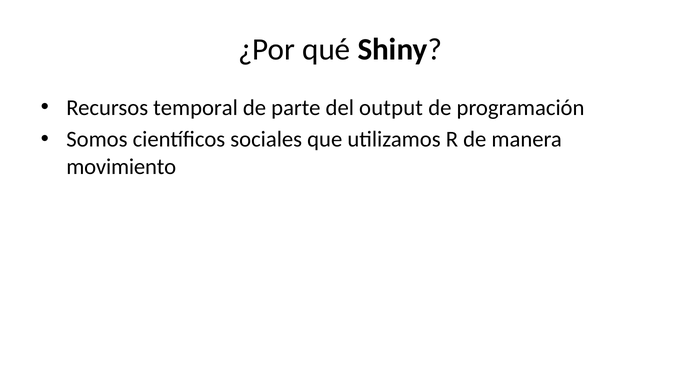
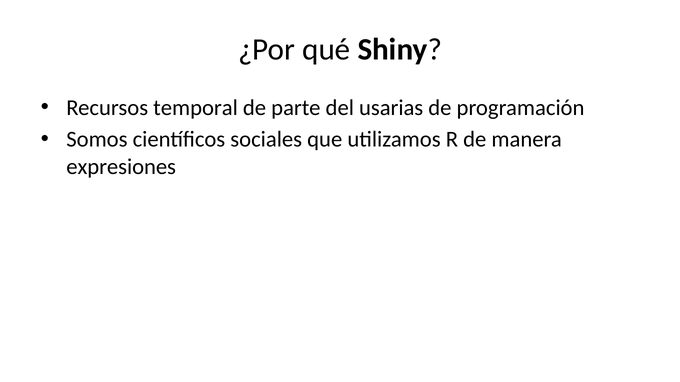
output: output -> usarias (391, 108)
movimiento: movimiento -> expresiones (121, 167)
